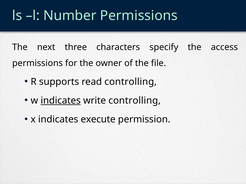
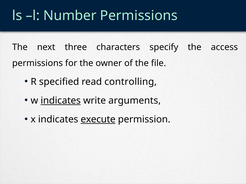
supports: supports -> specified (59, 82)
write controlling: controlling -> arguments (135, 101)
execute underline: none -> present (98, 120)
